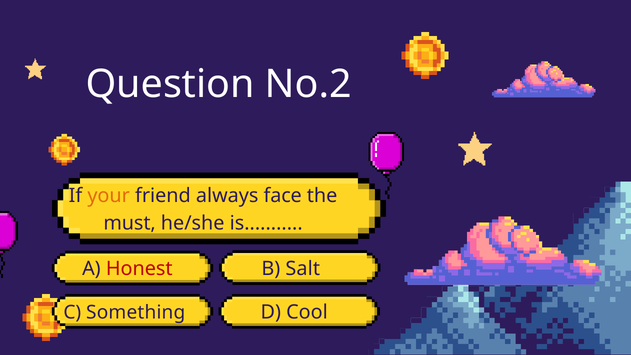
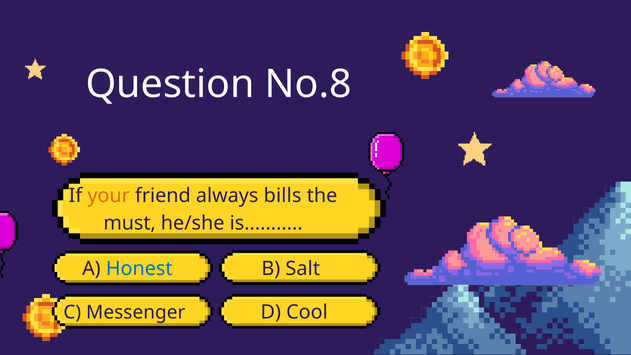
No.2: No.2 -> No.8 (308, 84)
face: face -> bills (283, 195)
Honest colour: red -> blue (139, 268)
Something: Something -> Messenger (136, 313)
